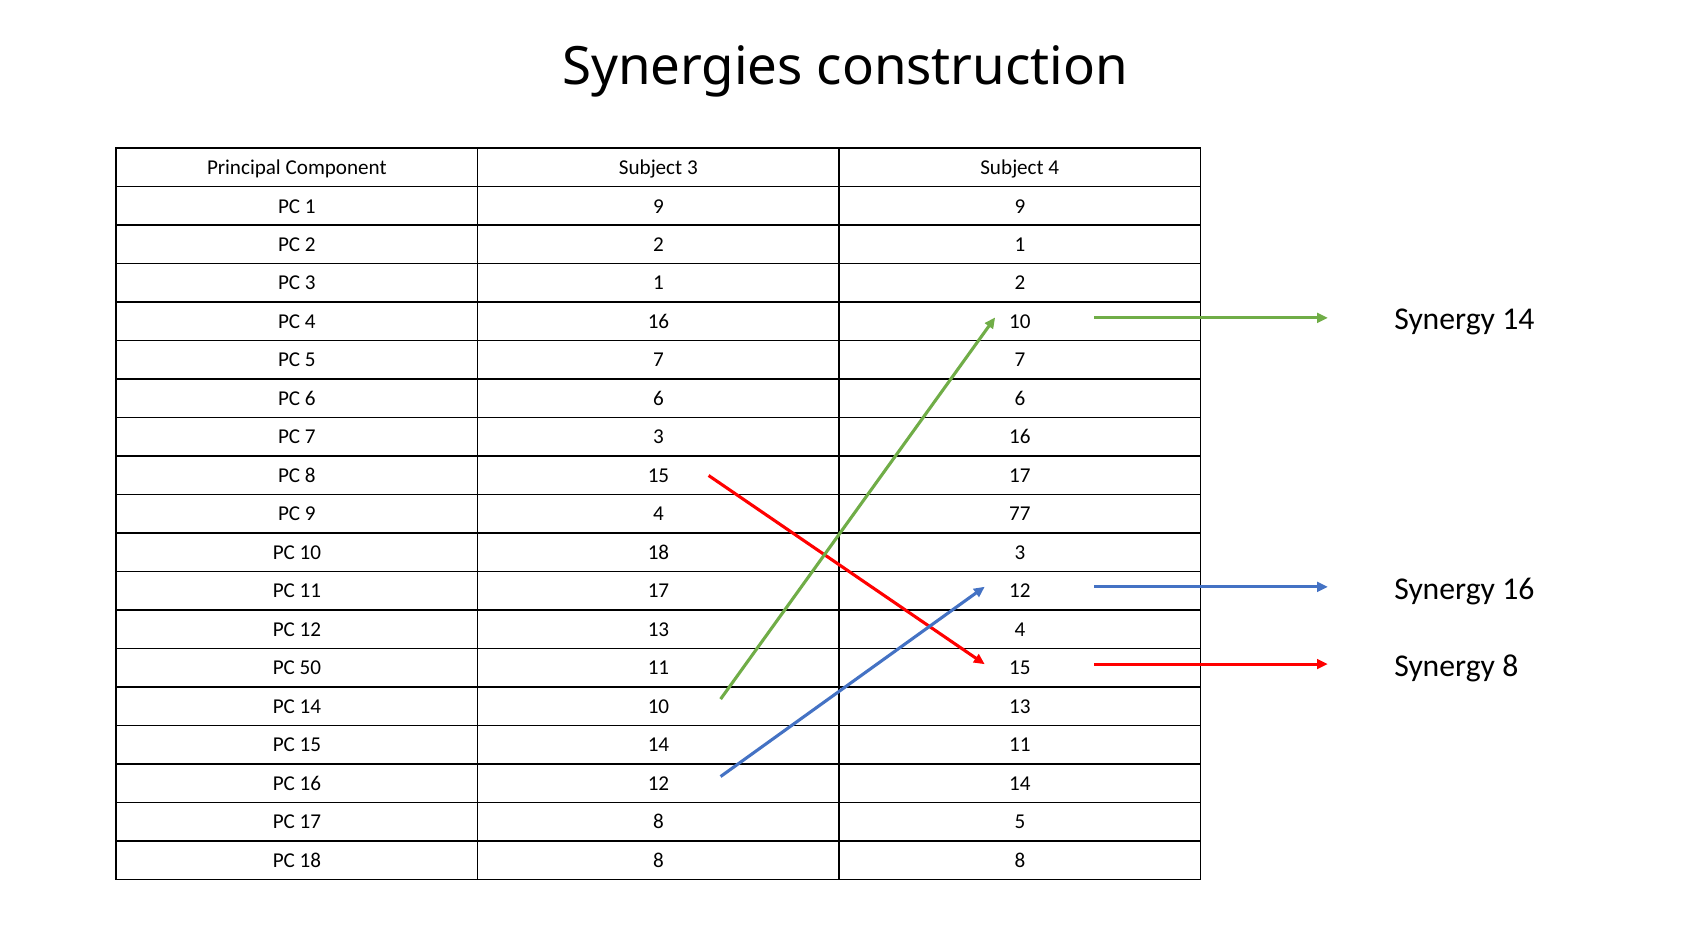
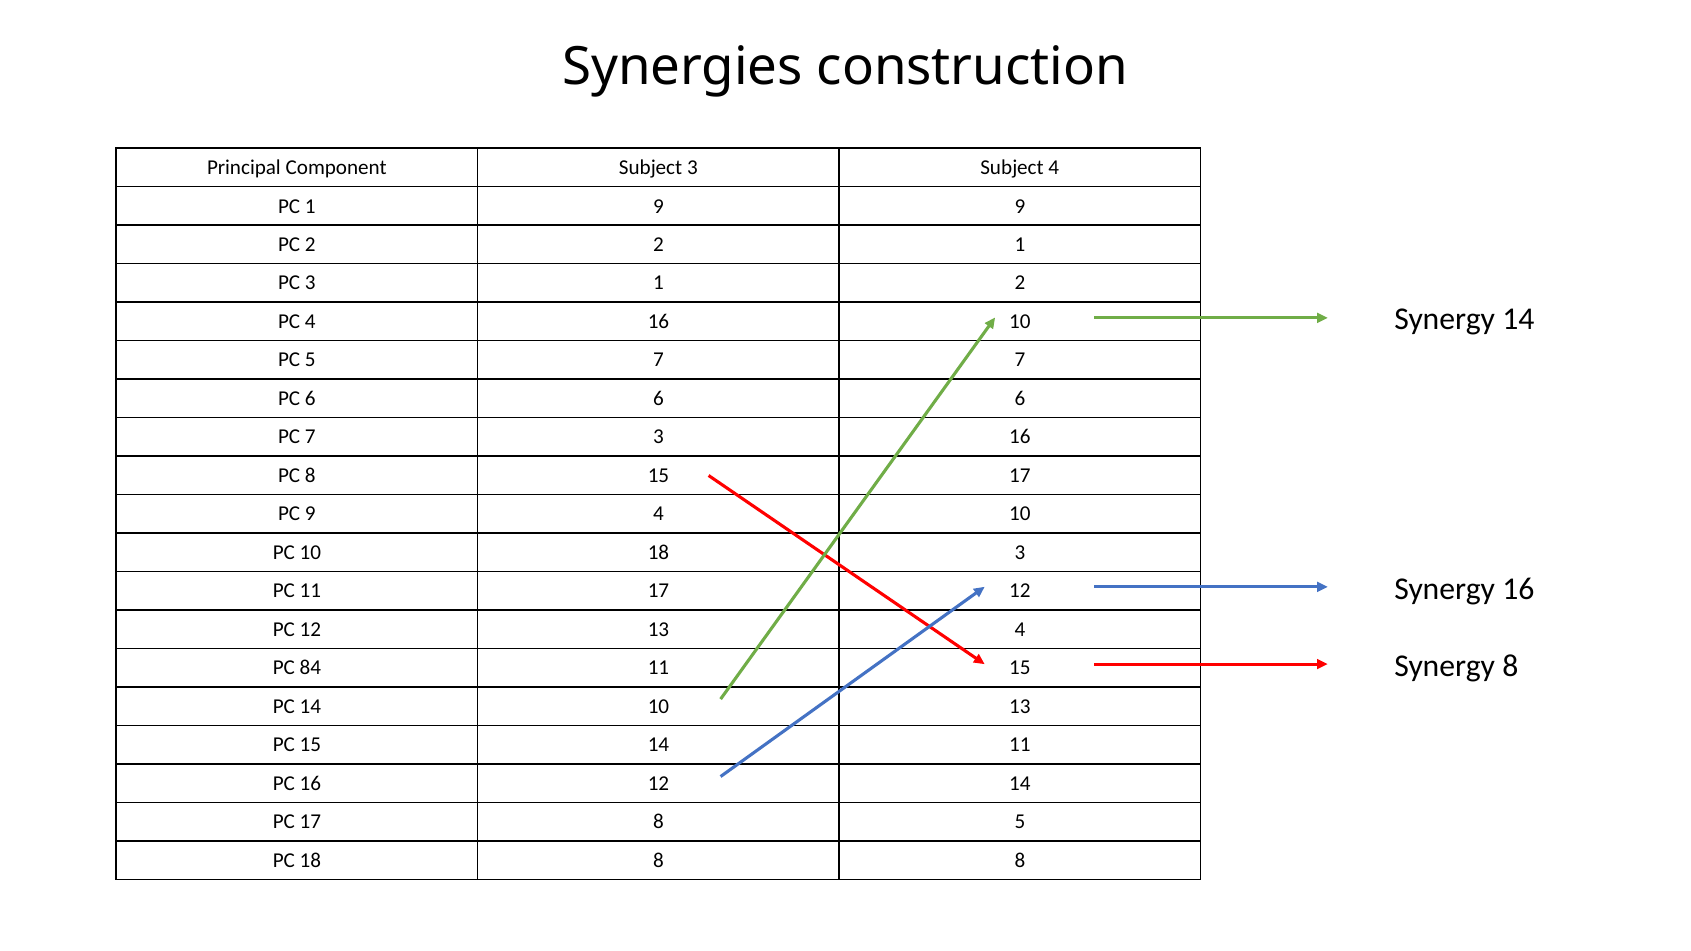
4 77: 77 -> 10 (1020, 514)
50: 50 -> 84 (310, 668)
